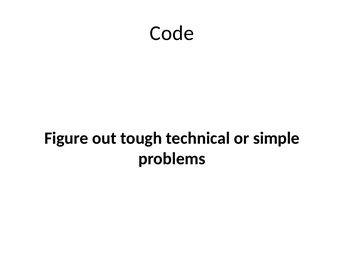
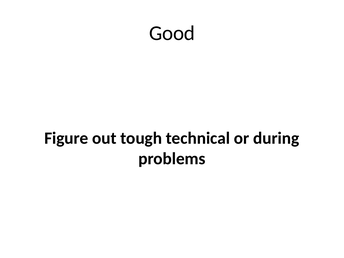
Code: Code -> Good (172, 33)
simple: simple -> during (276, 138)
